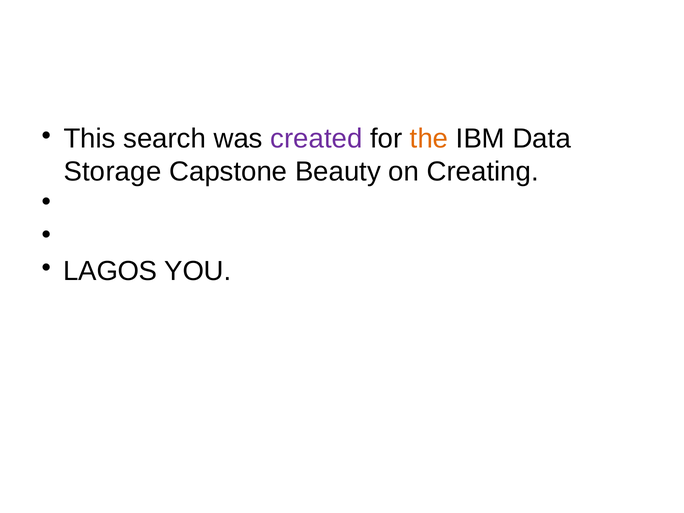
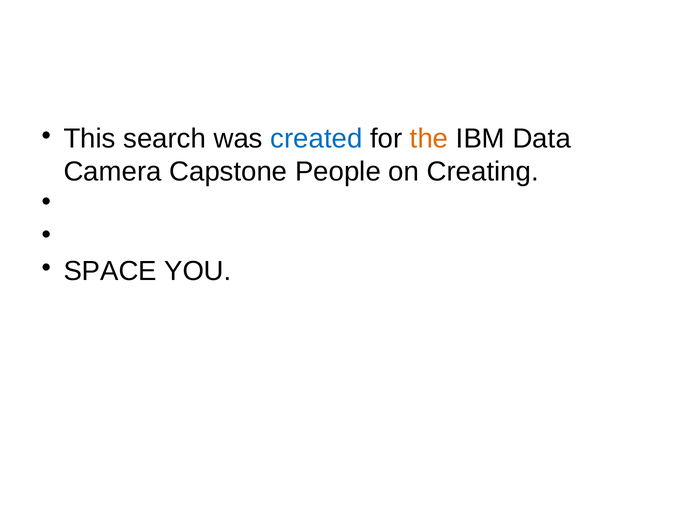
created colour: purple -> blue (316, 139)
Storage: Storage -> Camera (113, 172)
Beauty: Beauty -> People (338, 172)
LAGOS: LAGOS -> SPACE (110, 271)
